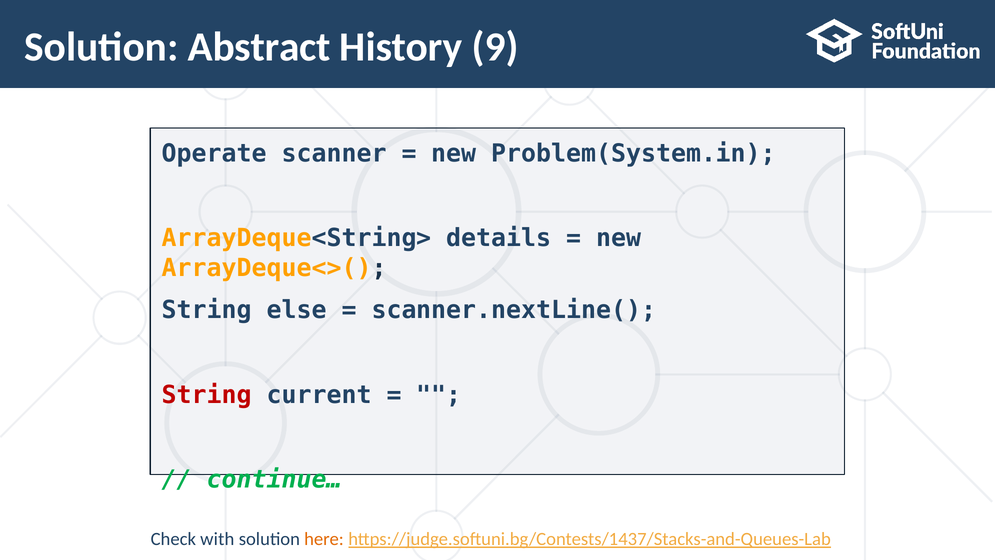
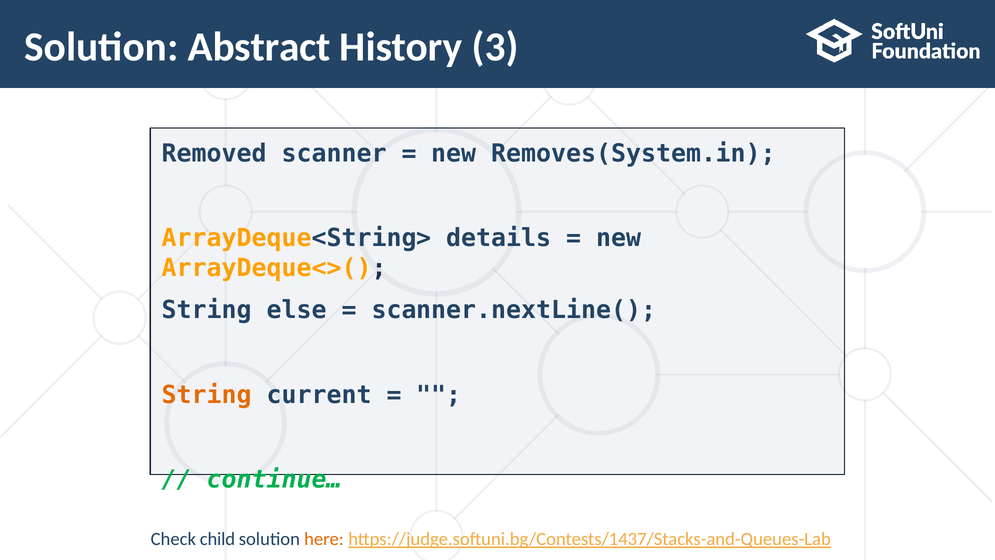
9: 9 -> 3 (495, 47)
Operate: Operate -> Removed (214, 153)
Problem(System.in: Problem(System.in -> Removes(System.in (634, 153)
String colour: red -> orange (207, 395)
with: with -> child (217, 539)
